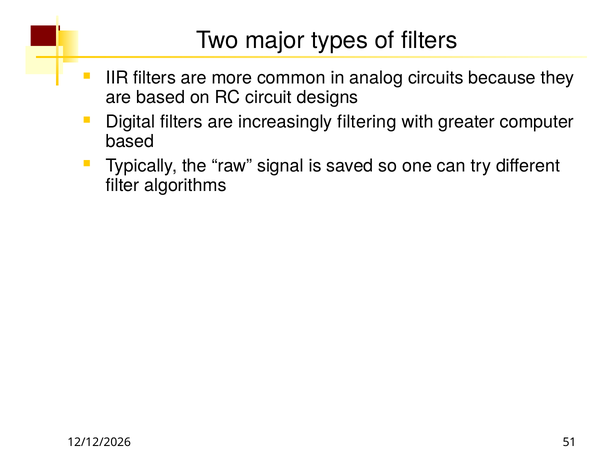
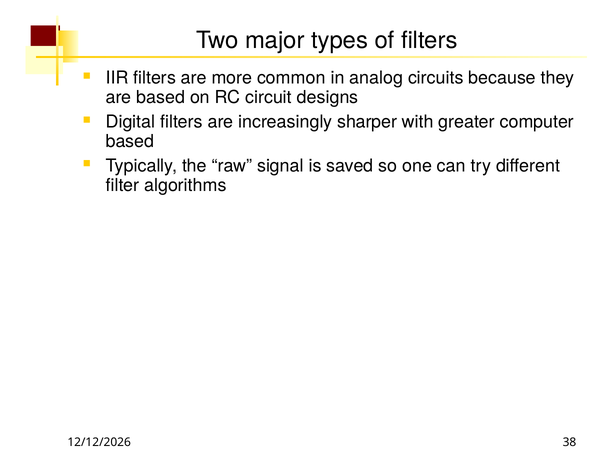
filtering: filtering -> sharper (367, 122)
51: 51 -> 38 (569, 443)
